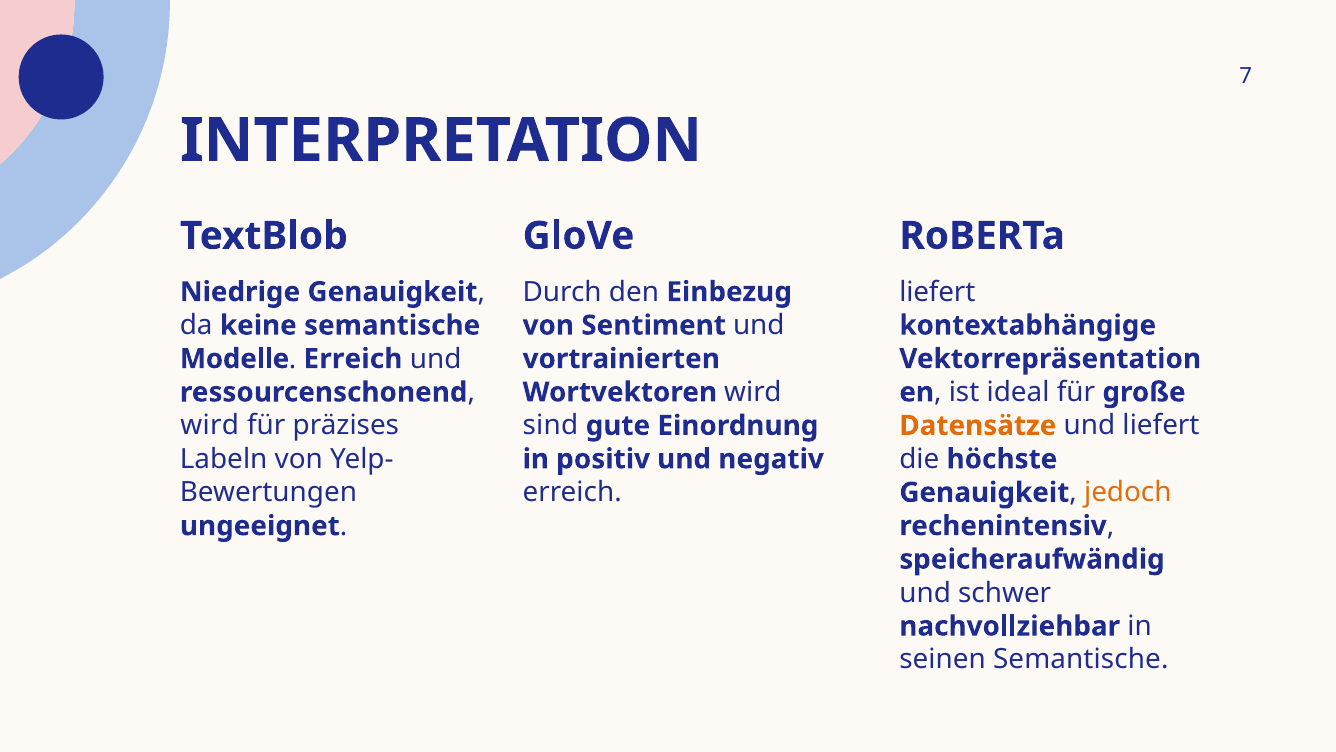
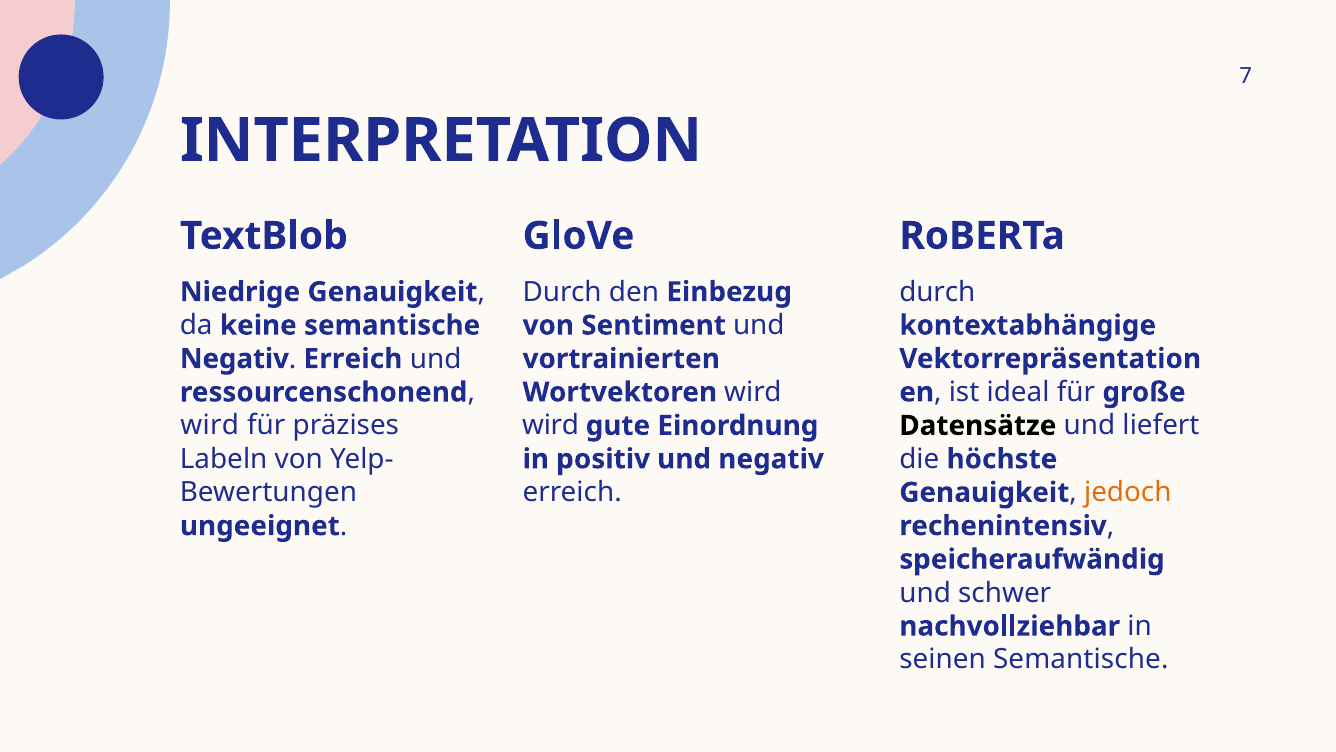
liefert: liefert -> durch (937, 292)
Modelle: Modelle -> Negativ (234, 359)
sind: sind -> wird (551, 425)
Datensätze colour: orange -> black (978, 425)
